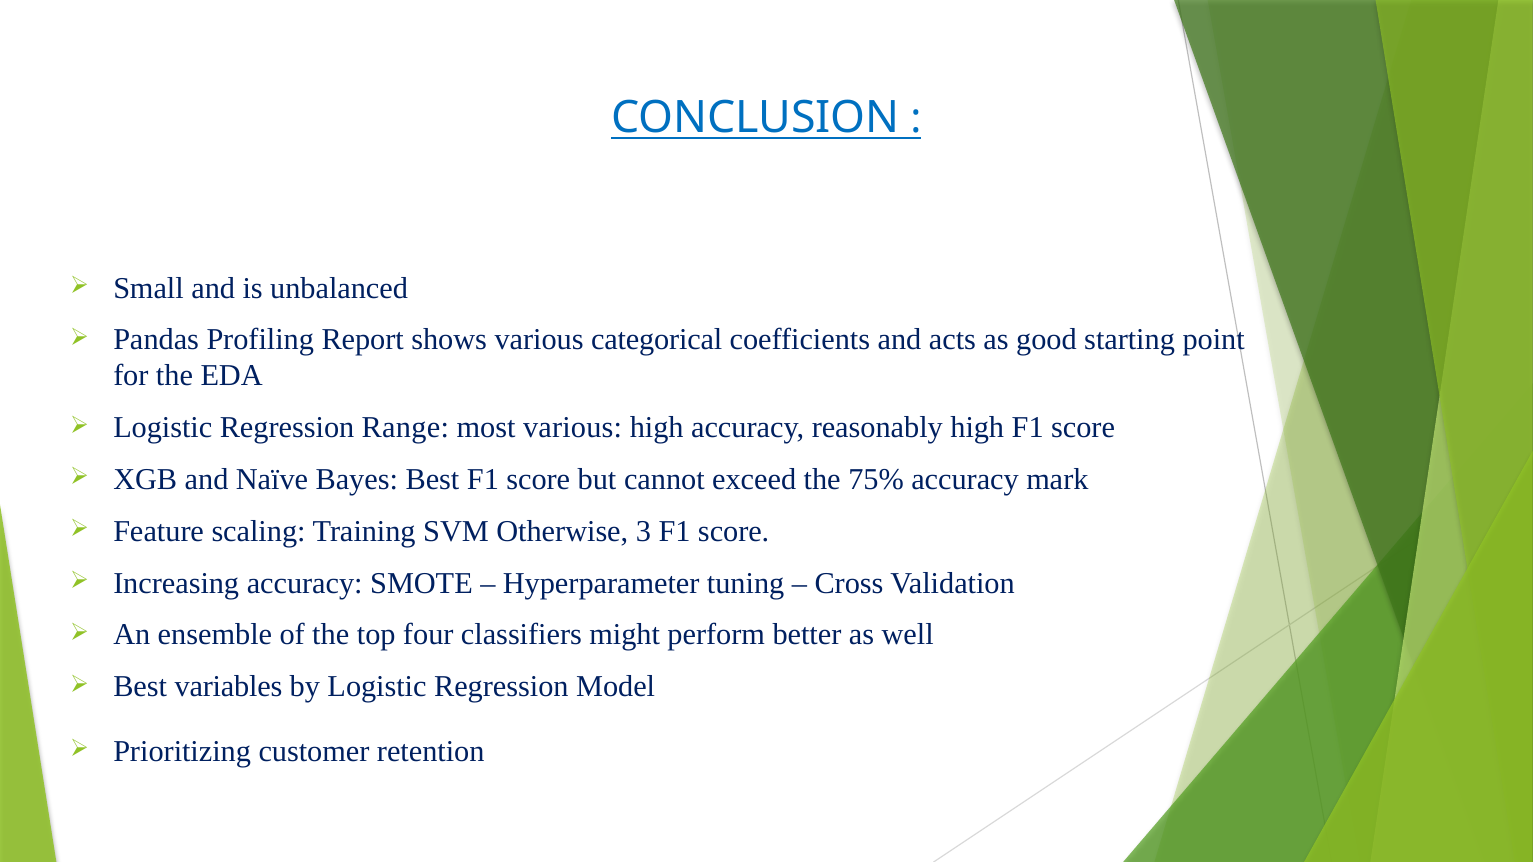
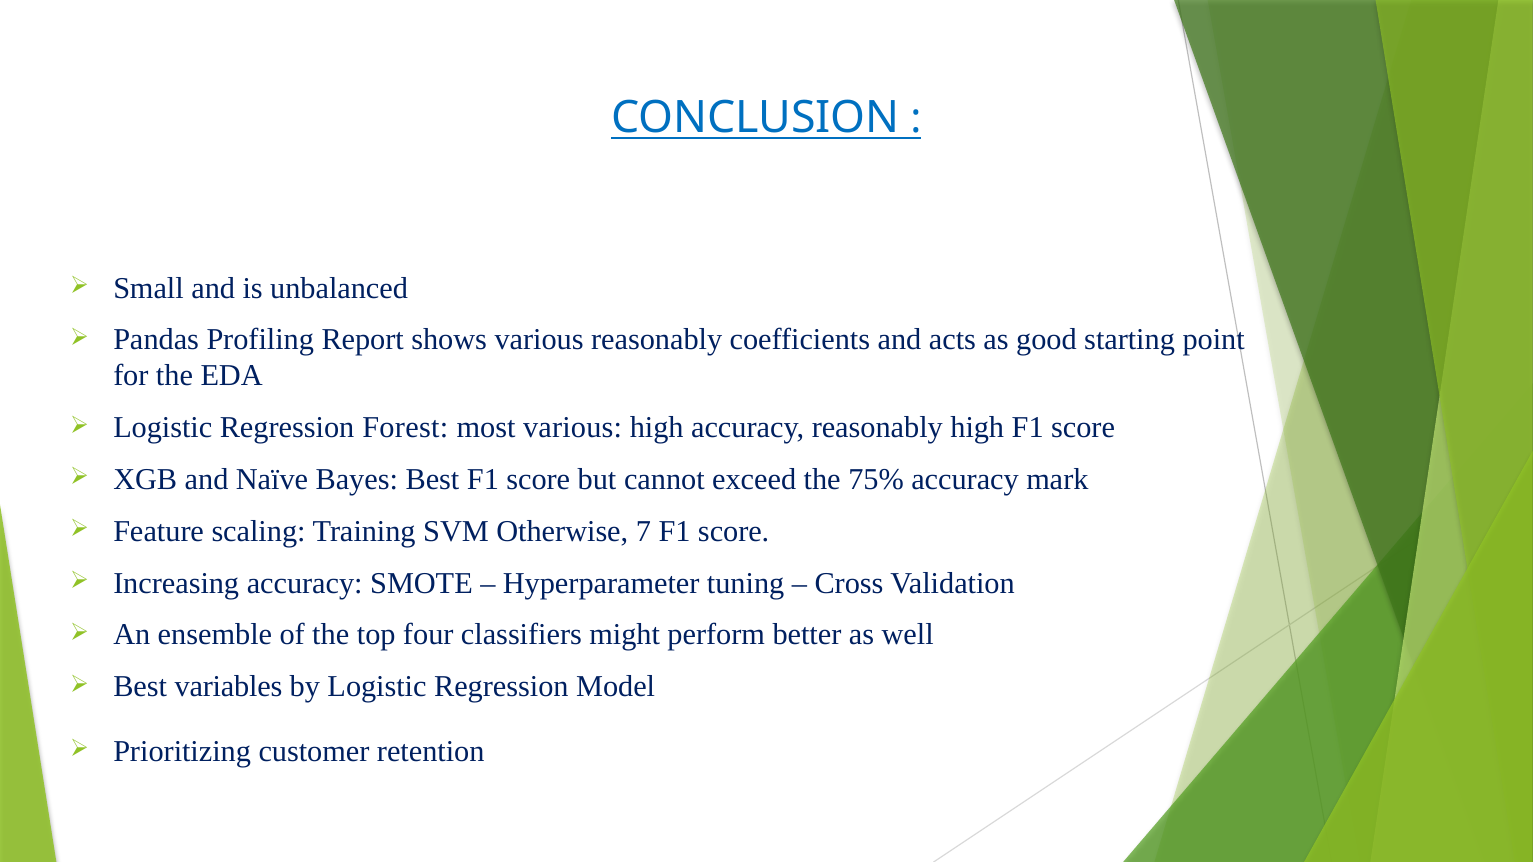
various categorical: categorical -> reasonably (657, 340)
Range: Range -> Forest (405, 428)
3: 3 -> 7 (643, 531)
